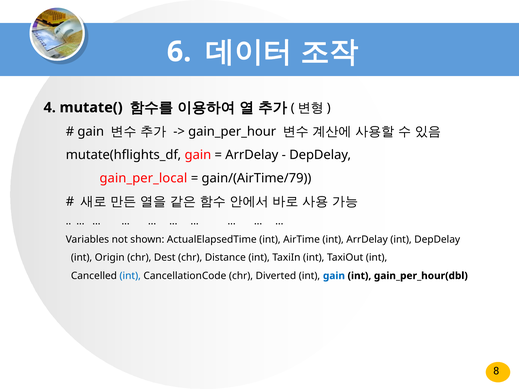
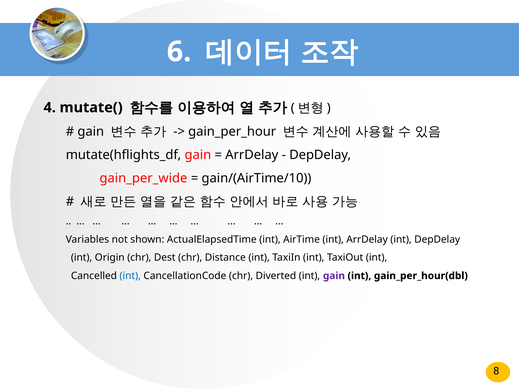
gain_per_local: gain_per_local -> gain_per_wide (143, 178)
gain/(AirTime/79: gain/(AirTime/79 -> gain/(AirTime/10 (256, 178)
gain colour: blue -> purple (334, 276)
